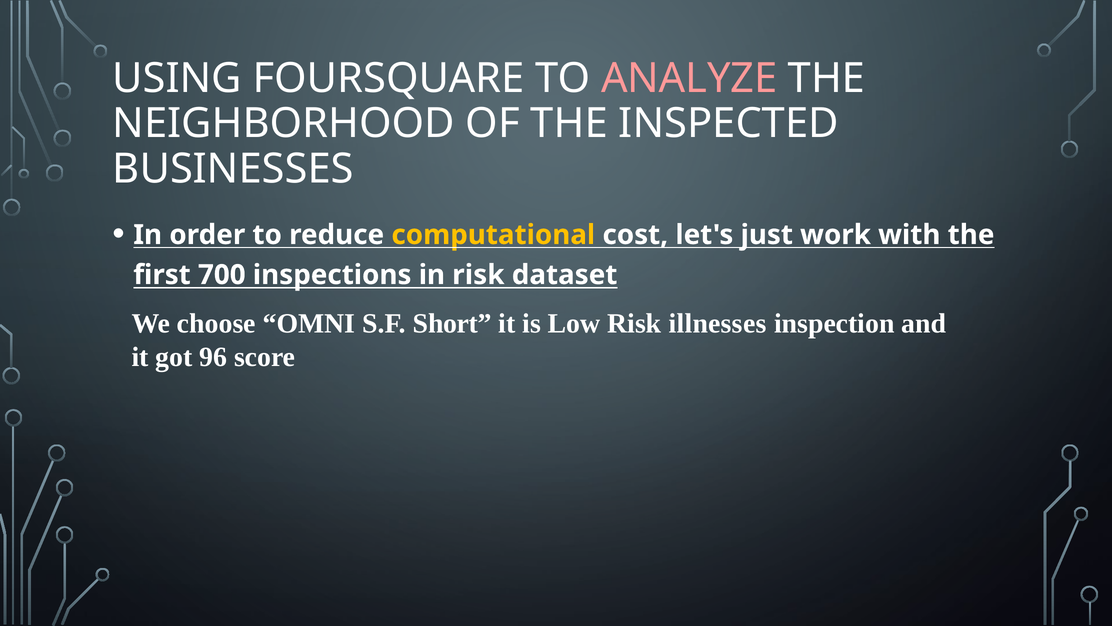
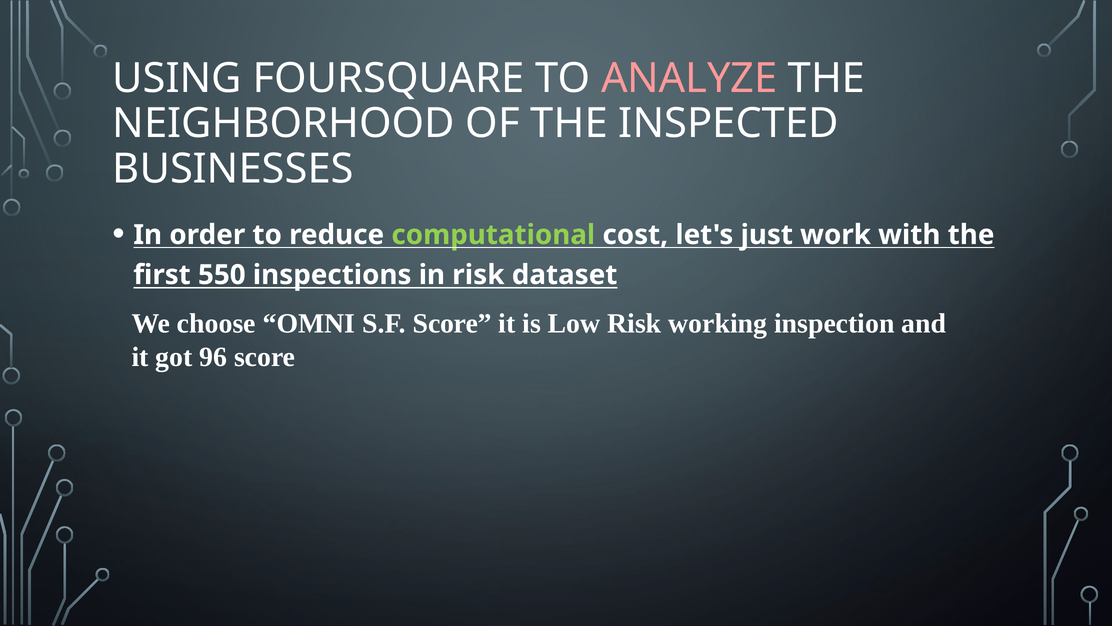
computational colour: yellow -> light green (493, 235)
700: 700 -> 550 (222, 275)
S.F Short: Short -> Score (452, 323)
illnesses: illnesses -> working (718, 323)
